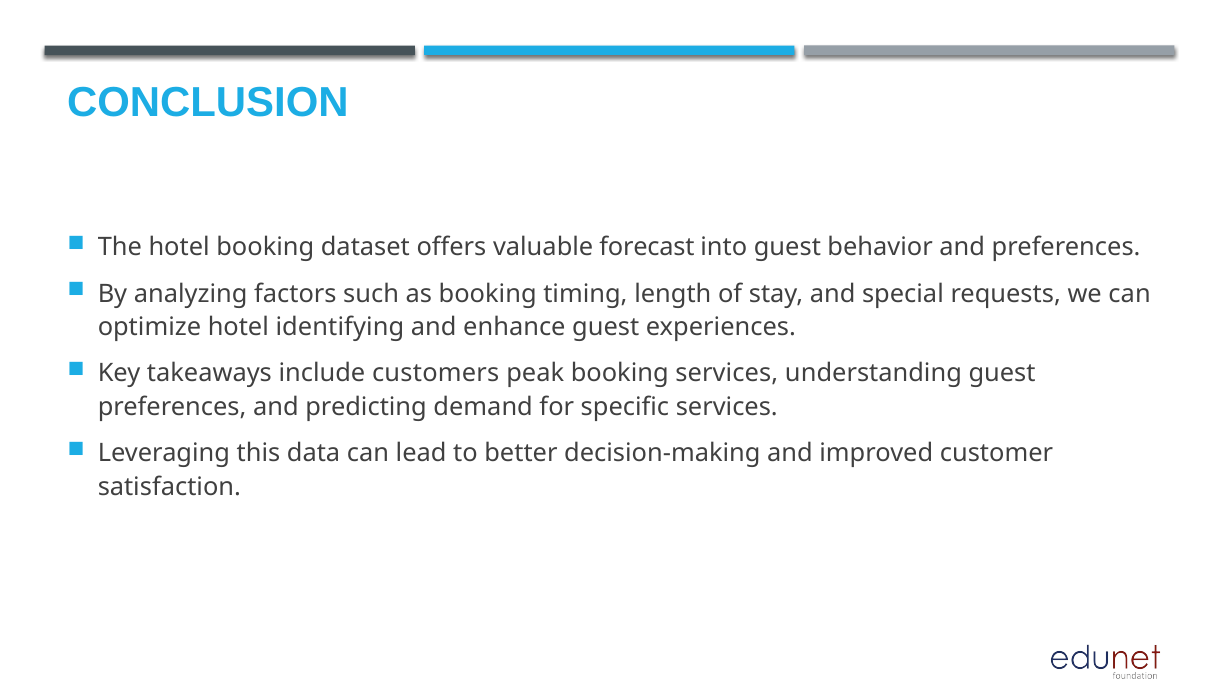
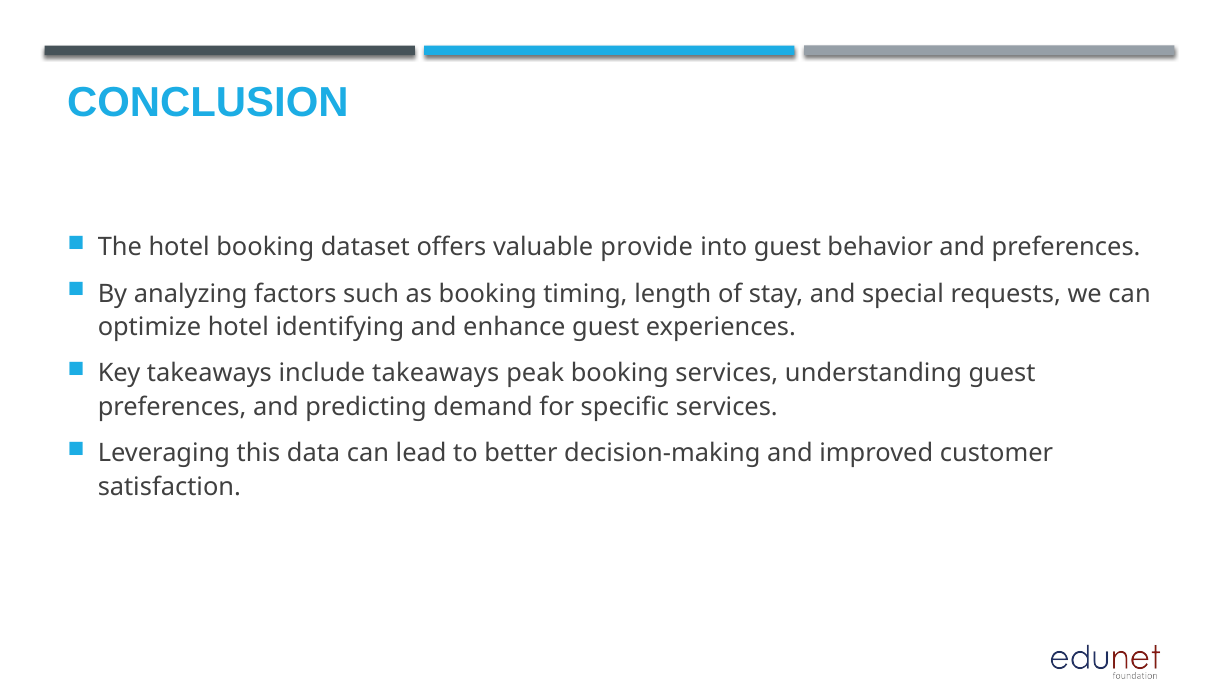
forecast: forecast -> provide (647, 247)
include customers: customers -> takeaways (436, 373)
